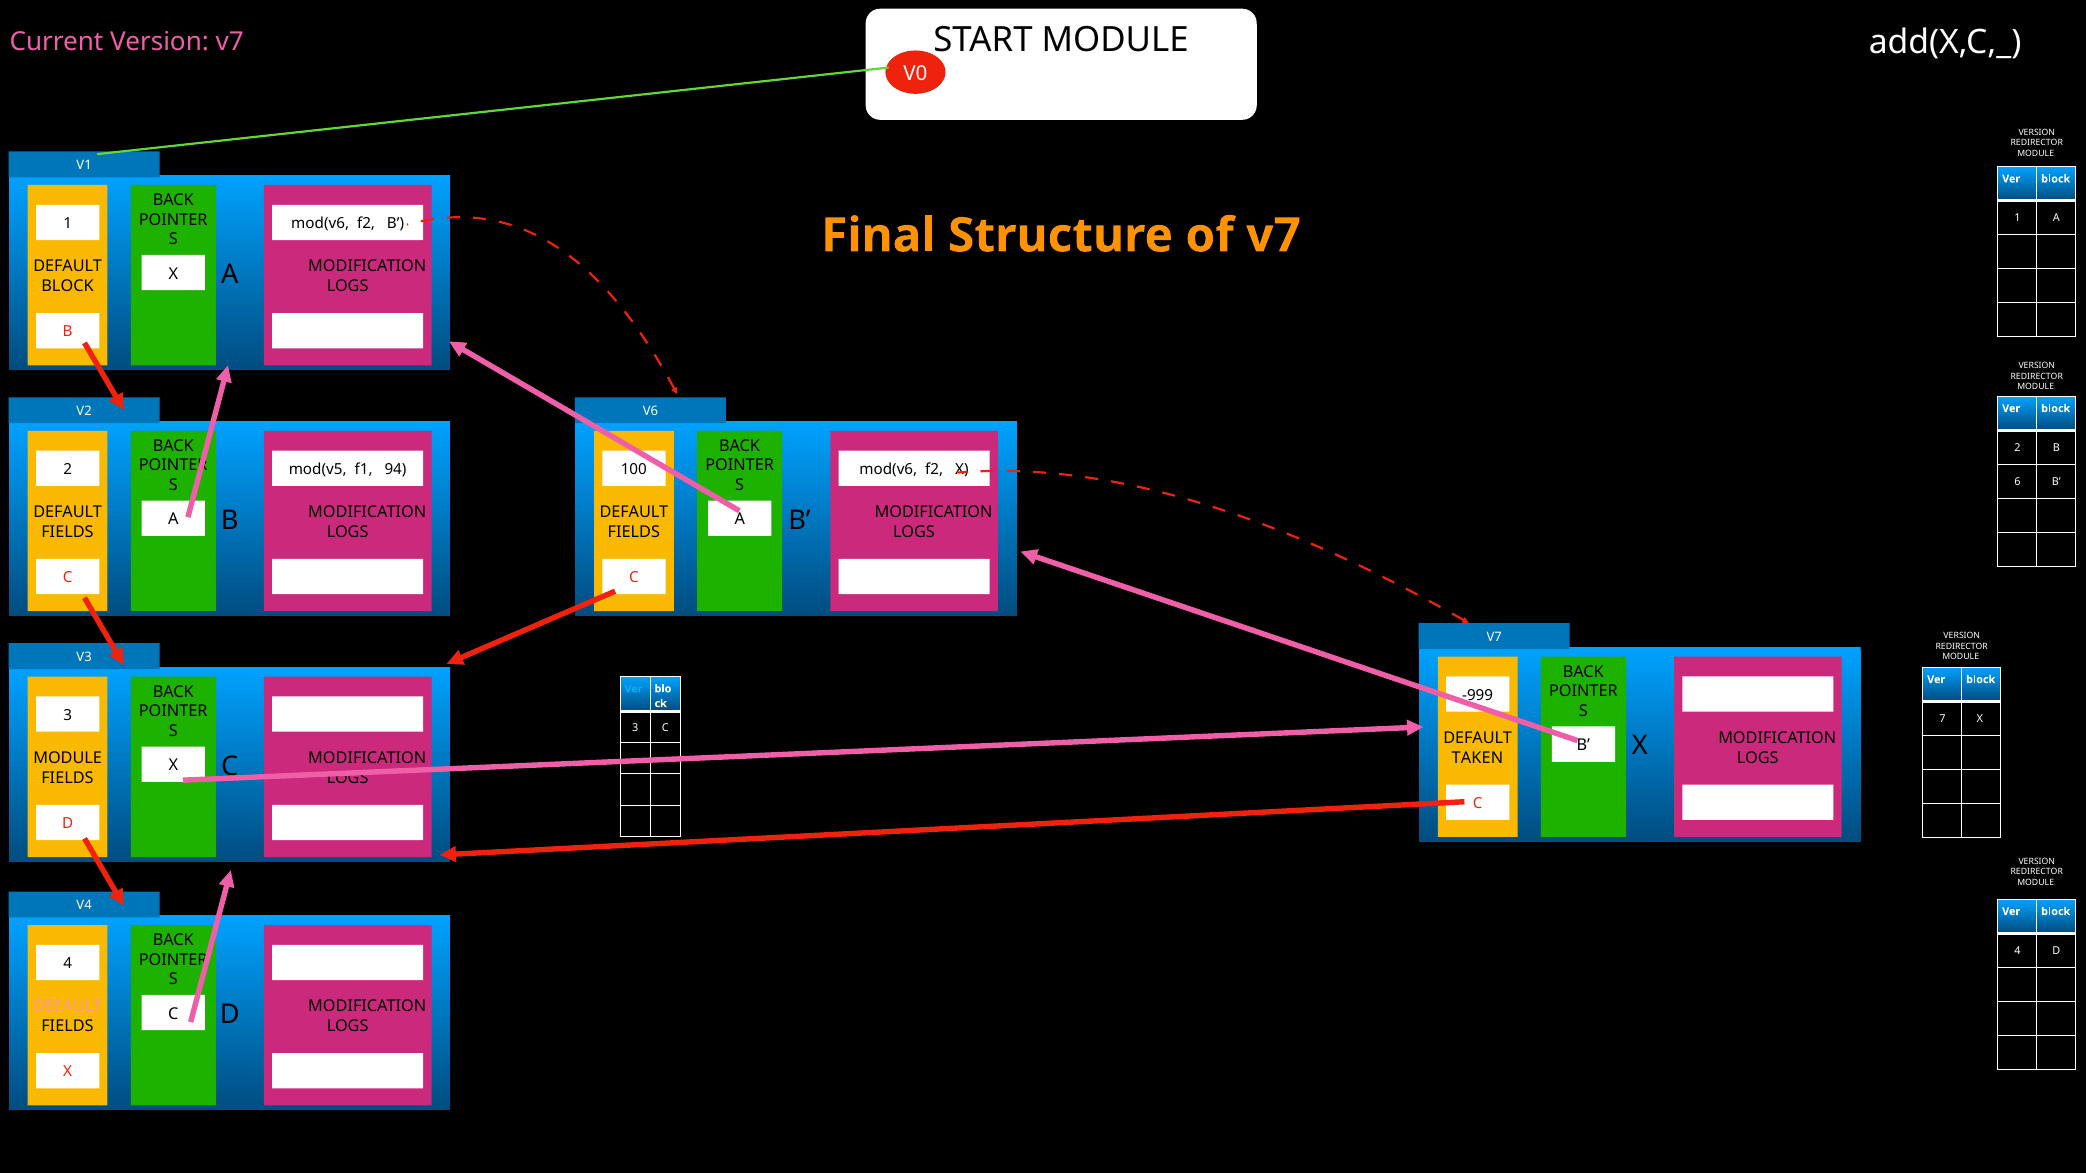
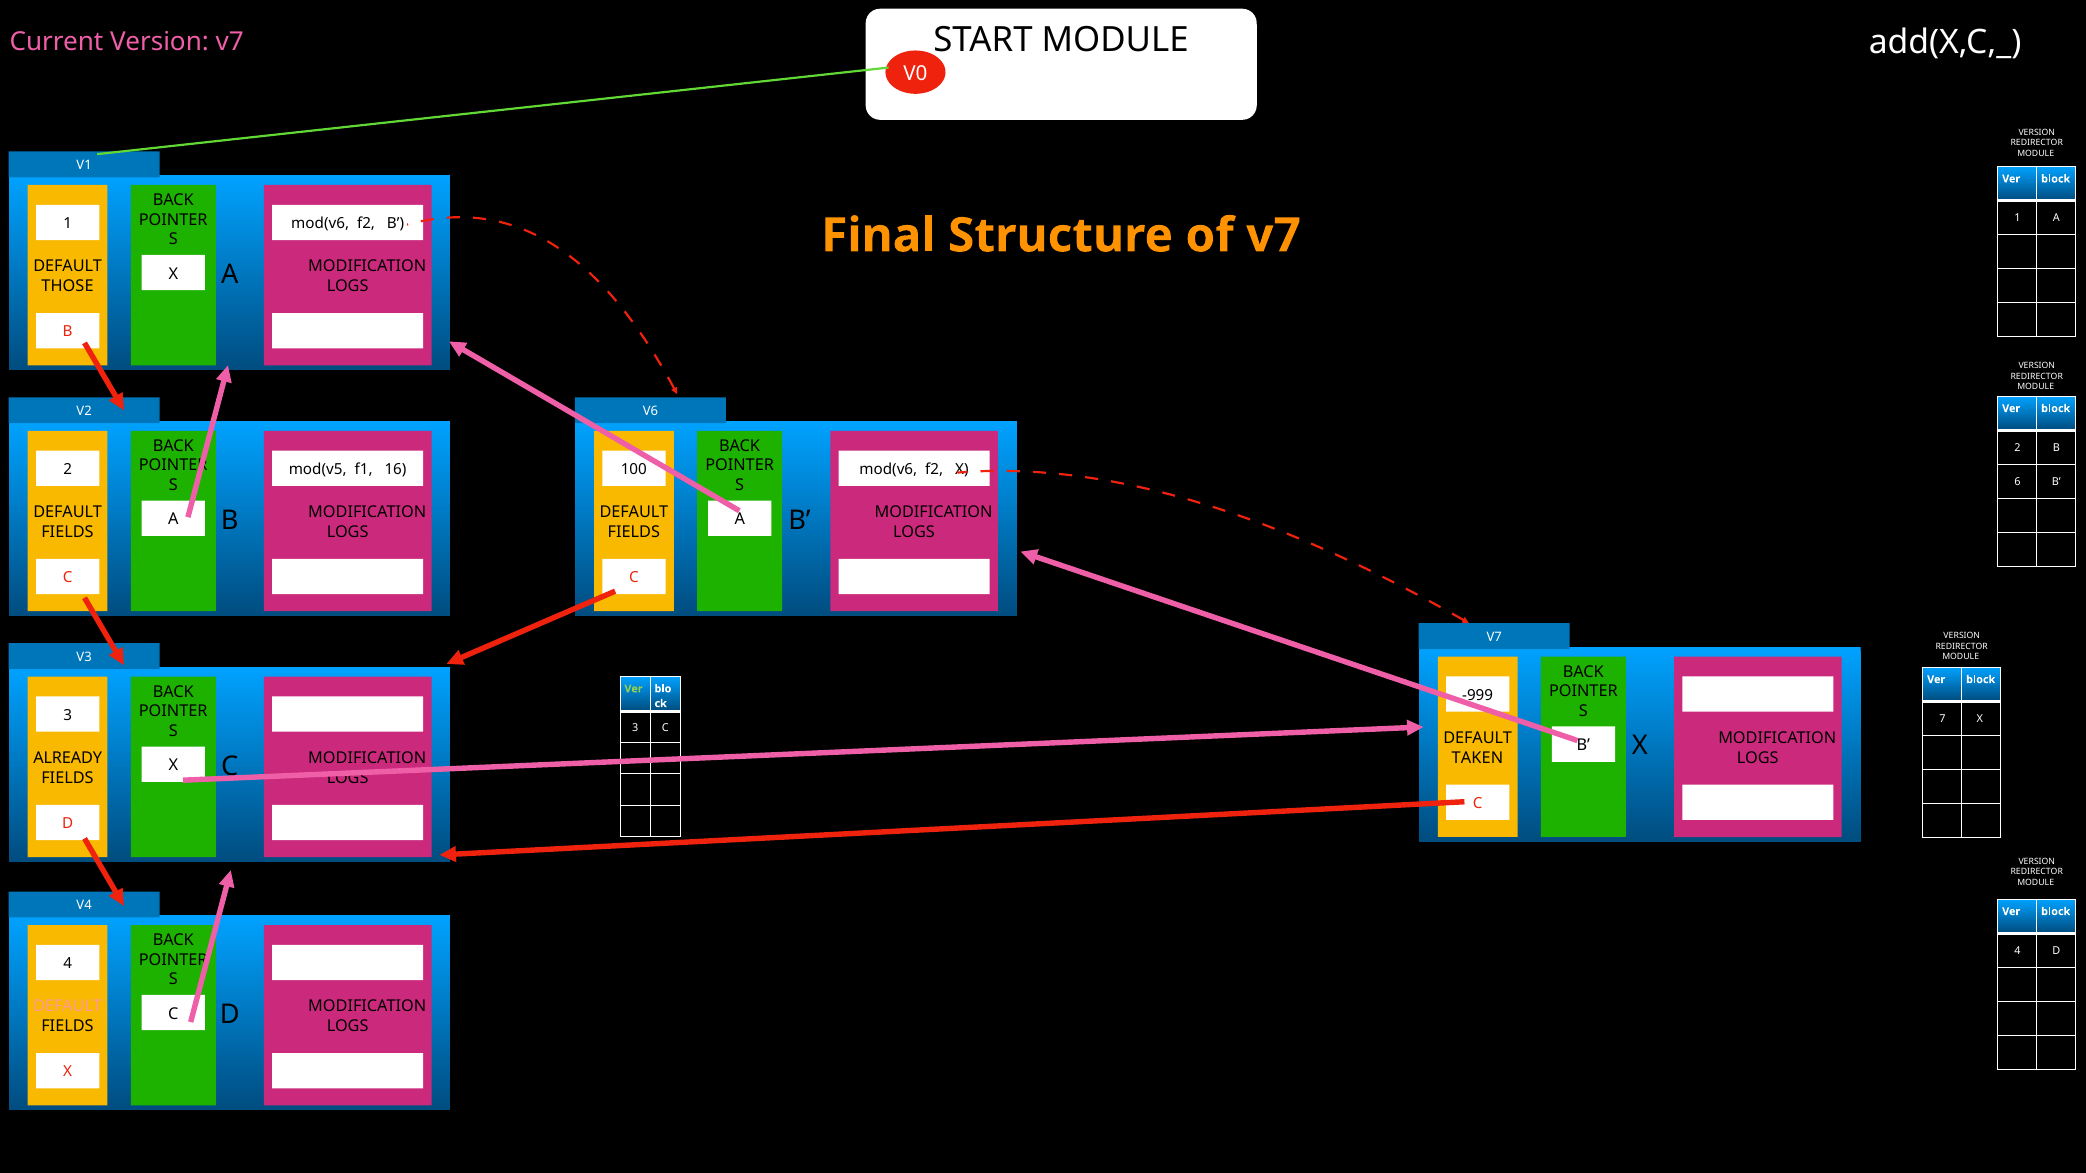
BLOCK: BLOCK -> THOSE (67, 286)
94: 94 -> 16 (396, 469)
Ver colour: light blue -> light green (633, 689)
MODULE: MODULE -> ALREADY (68, 758)
